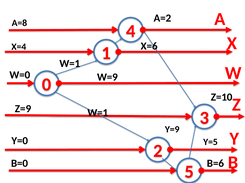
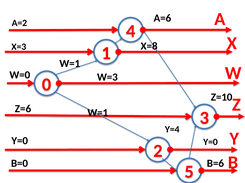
A=2: A=2 -> A=6 (162, 18)
A=8: A=8 -> A=2 (19, 23)
X=6: X=6 -> X=8 (149, 46)
X=4: X=4 -> X=3 (19, 47)
W=9: W=9 -> W=3 (107, 77)
Z=9: Z=9 -> Z=6 (23, 109)
Y=9: Y=9 -> Y=4 (172, 130)
Y=5: Y=5 -> Y=0 (210, 143)
